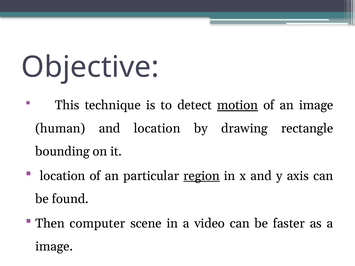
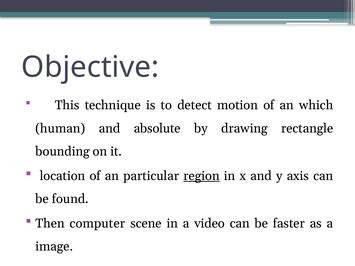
motion underline: present -> none (238, 105)
an image: image -> which (316, 105)
and location: location -> absolute (157, 128)
